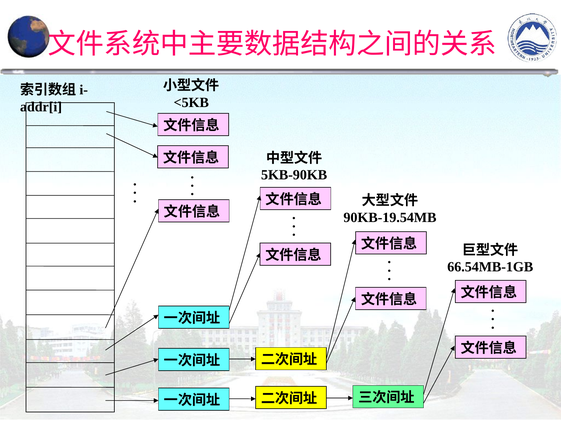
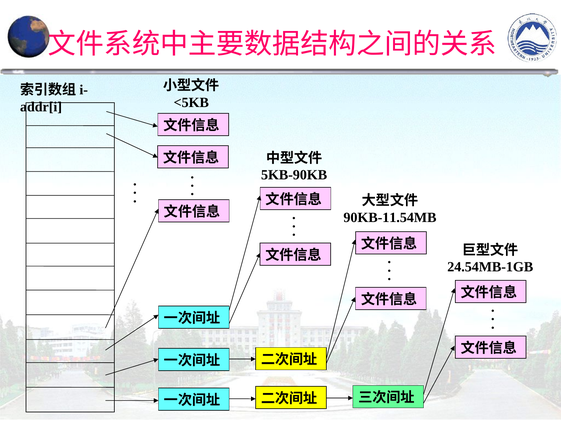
90KB-19.54MB: 90KB-19.54MB -> 90KB-11.54MB (390, 217)
66.54MB-1GB: 66.54MB-1GB -> 24.54MB-1GB (490, 267)
